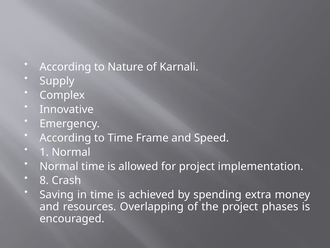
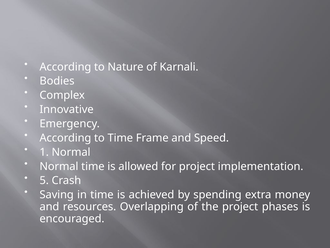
Supply: Supply -> Bodies (57, 81)
8: 8 -> 5 (44, 180)
